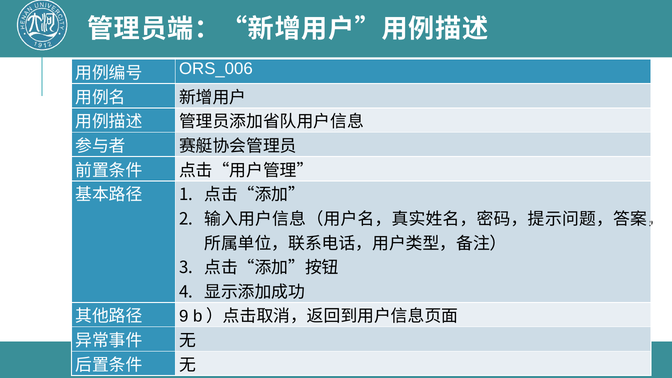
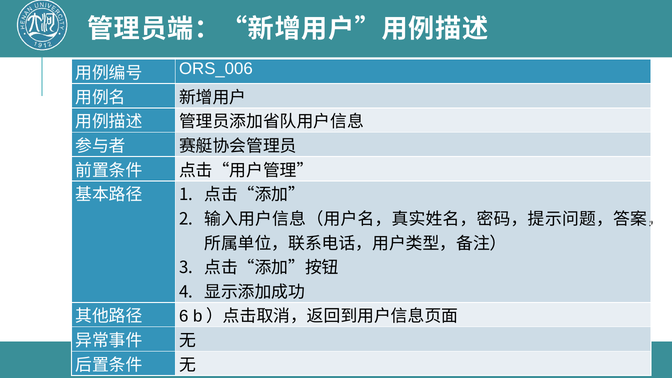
9: 9 -> 6 (184, 316)
